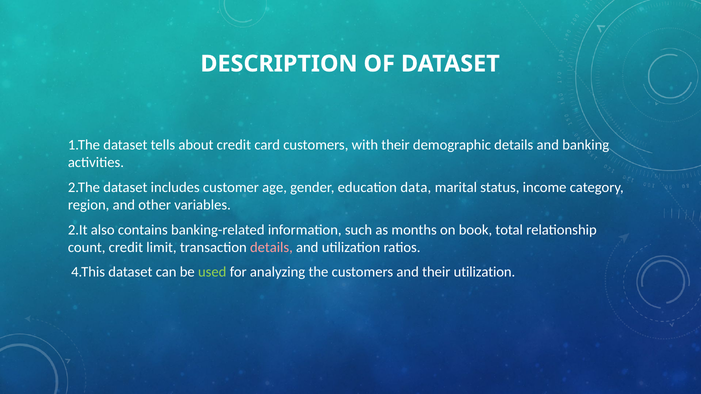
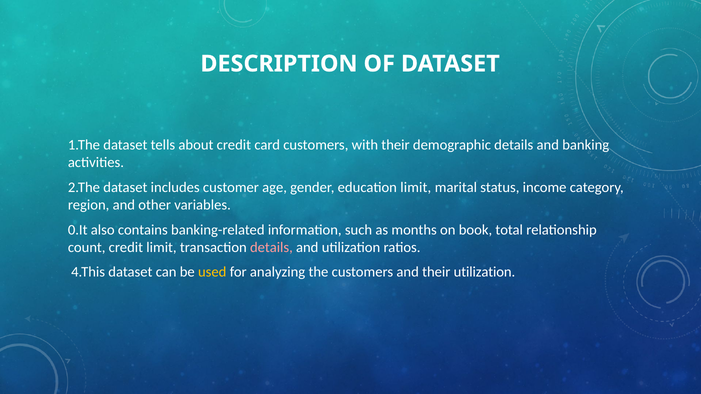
education data: data -> limit (416, 188)
2.It: 2.It -> 0.It (78, 230)
used colour: light green -> yellow (212, 272)
